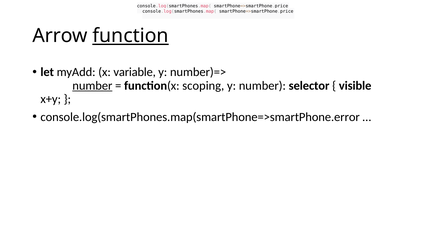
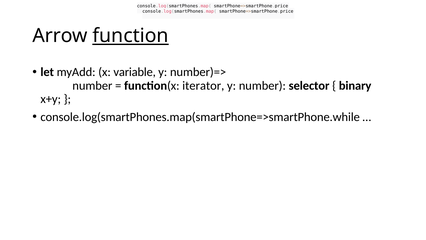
number underline: present -> none (92, 85)
scoping: scoping -> iterator (203, 85)
visible: visible -> binary (355, 85)
console.log(smartPhones.map(smartPhone=>smartPhone.error: console.log(smartPhones.map(smartPhone=>smartPhone.error -> console.log(smartPhones.map(smartPhone=>smartPhone.while (200, 117)
